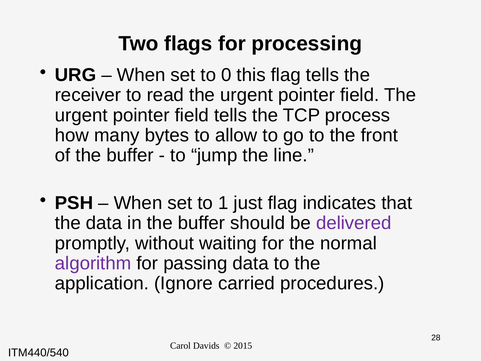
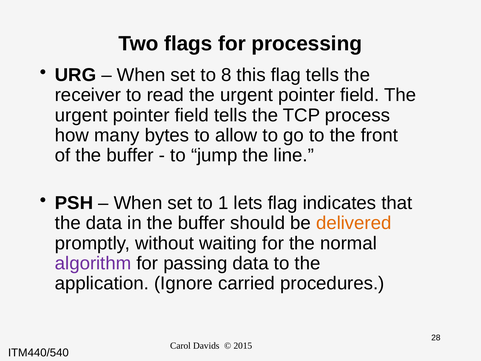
0: 0 -> 8 (226, 75)
just: just -> lets (248, 203)
delivered colour: purple -> orange (354, 223)
